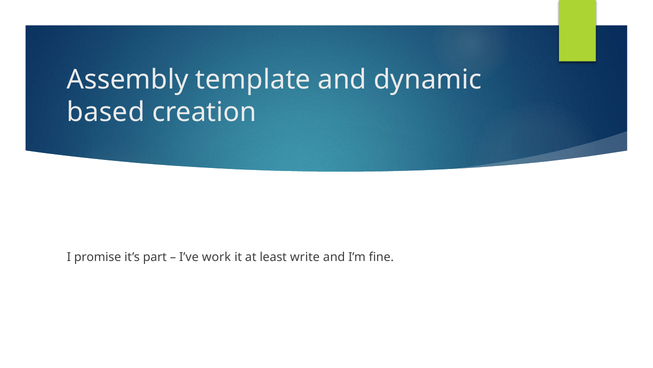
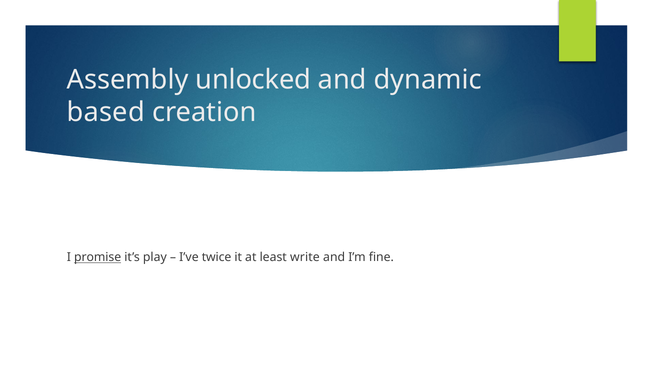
template: template -> unlocked (253, 79)
promise underline: none -> present (98, 257)
part: part -> play (155, 257)
work: work -> twice (217, 257)
